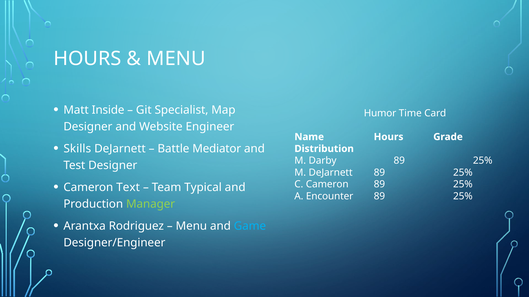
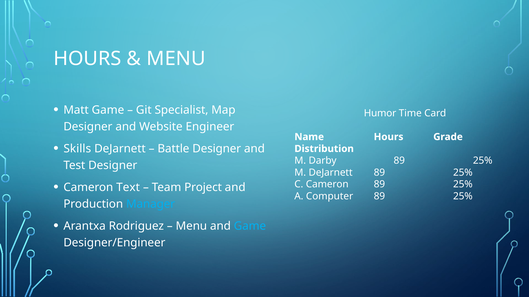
Matt Inside: Inside -> Game (108, 110)
Battle Mediator: Mediator -> Designer (217, 149)
Typical: Typical -> Project (203, 188)
Encounter: Encounter -> Computer (330, 197)
Manager colour: light green -> light blue (151, 204)
